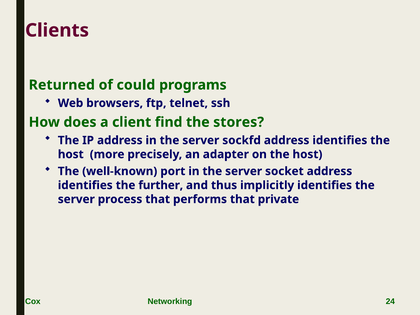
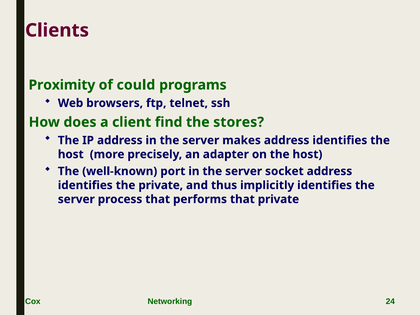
Returned: Returned -> Proximity (62, 85)
sockfd: sockfd -> makes (242, 140)
the further: further -> private (161, 185)
